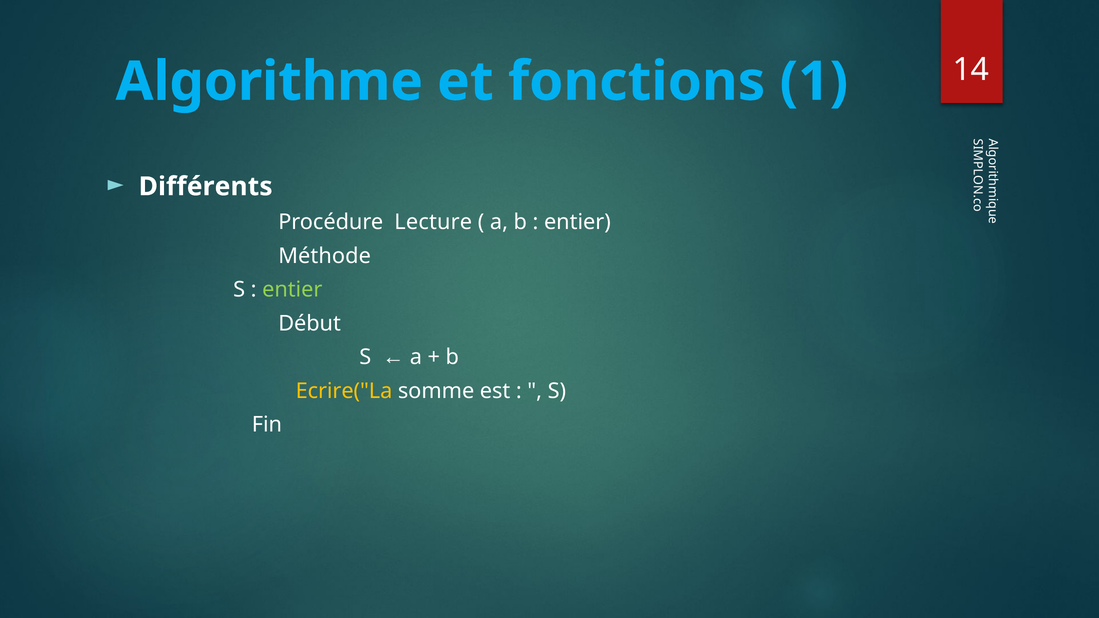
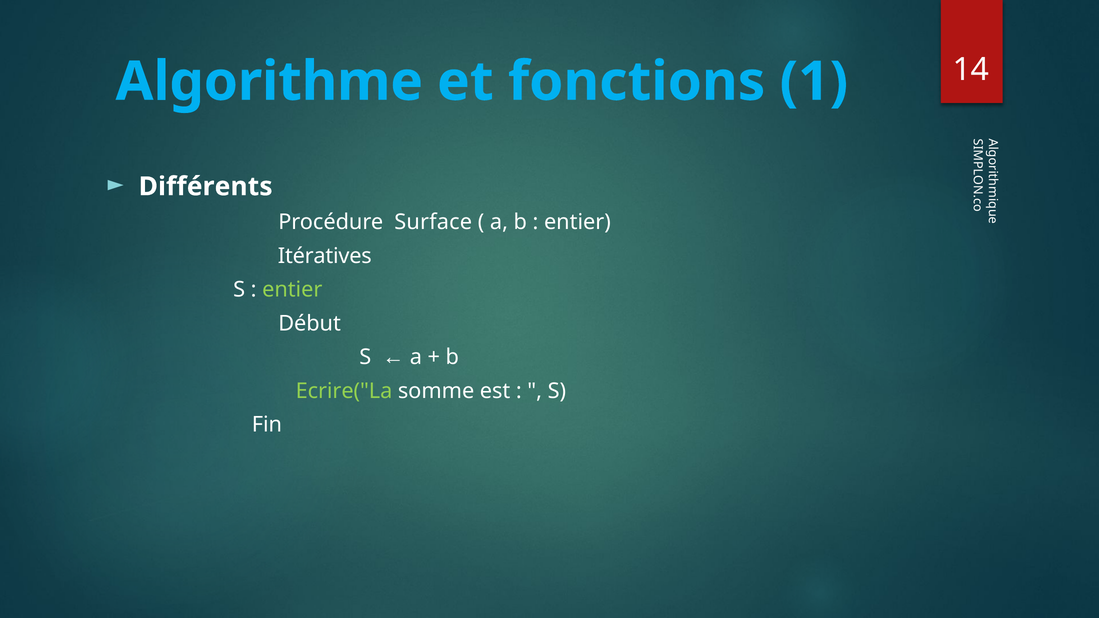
Lecture: Lecture -> Surface (433, 222)
Méthode: Méthode -> Itératives (325, 256)
Ecrire("La colour: yellow -> light green (344, 391)
